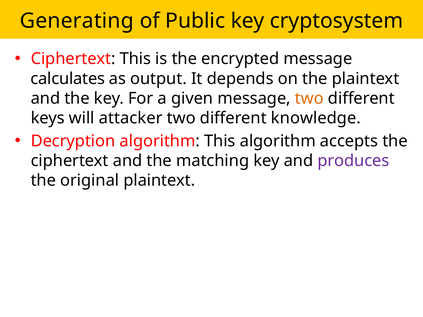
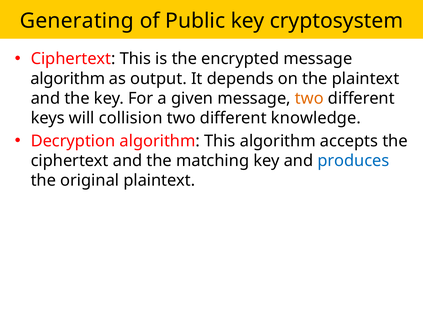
calculates: calculates -> algorithm (68, 79)
attacker: attacker -> collision (131, 118)
produces colour: purple -> blue (353, 161)
